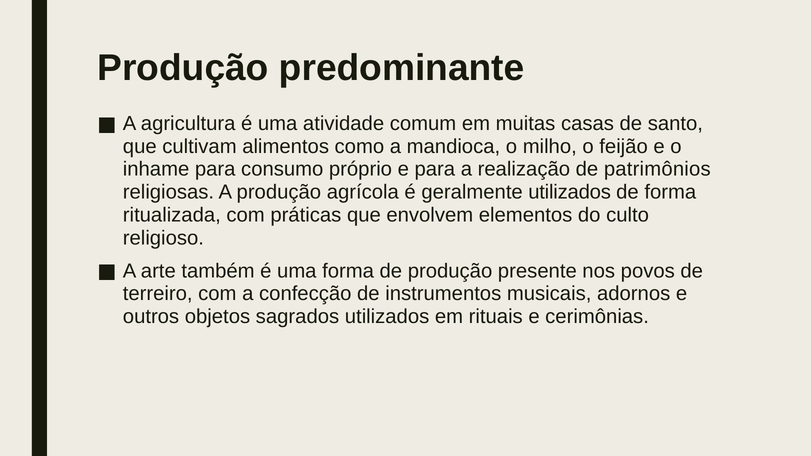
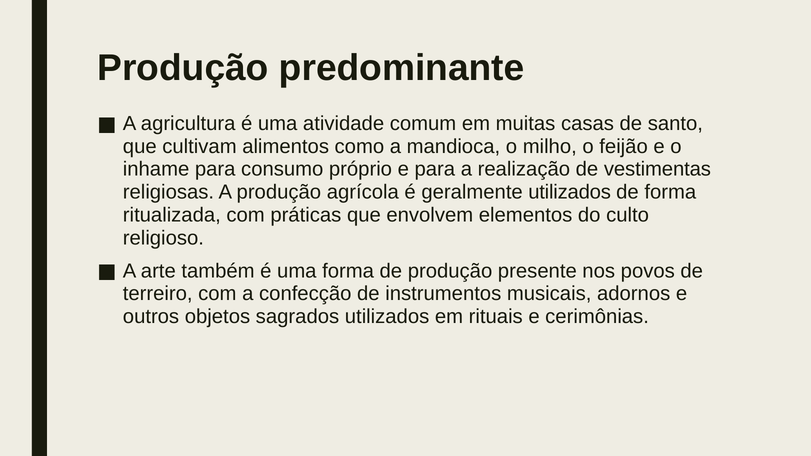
patrimônios: patrimônios -> vestimentas (657, 169)
